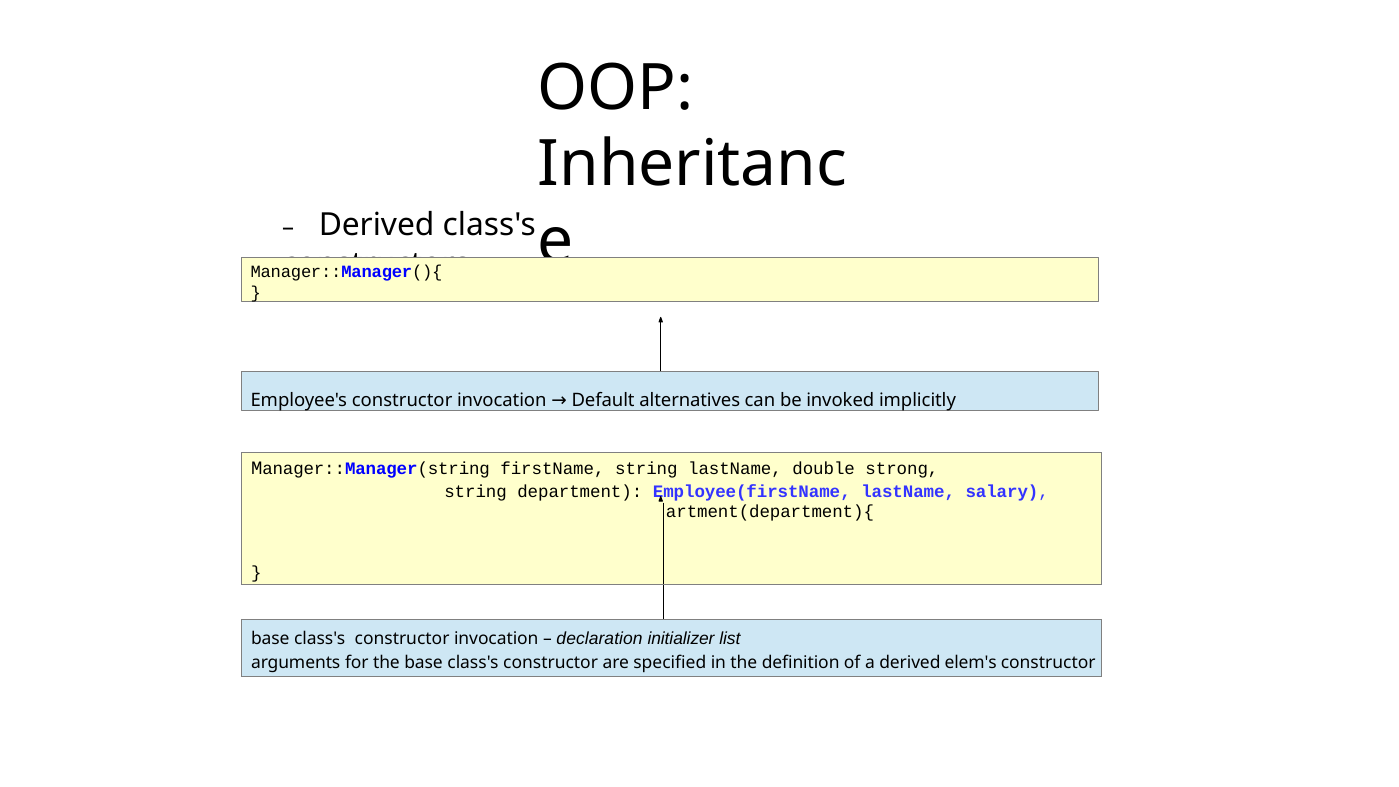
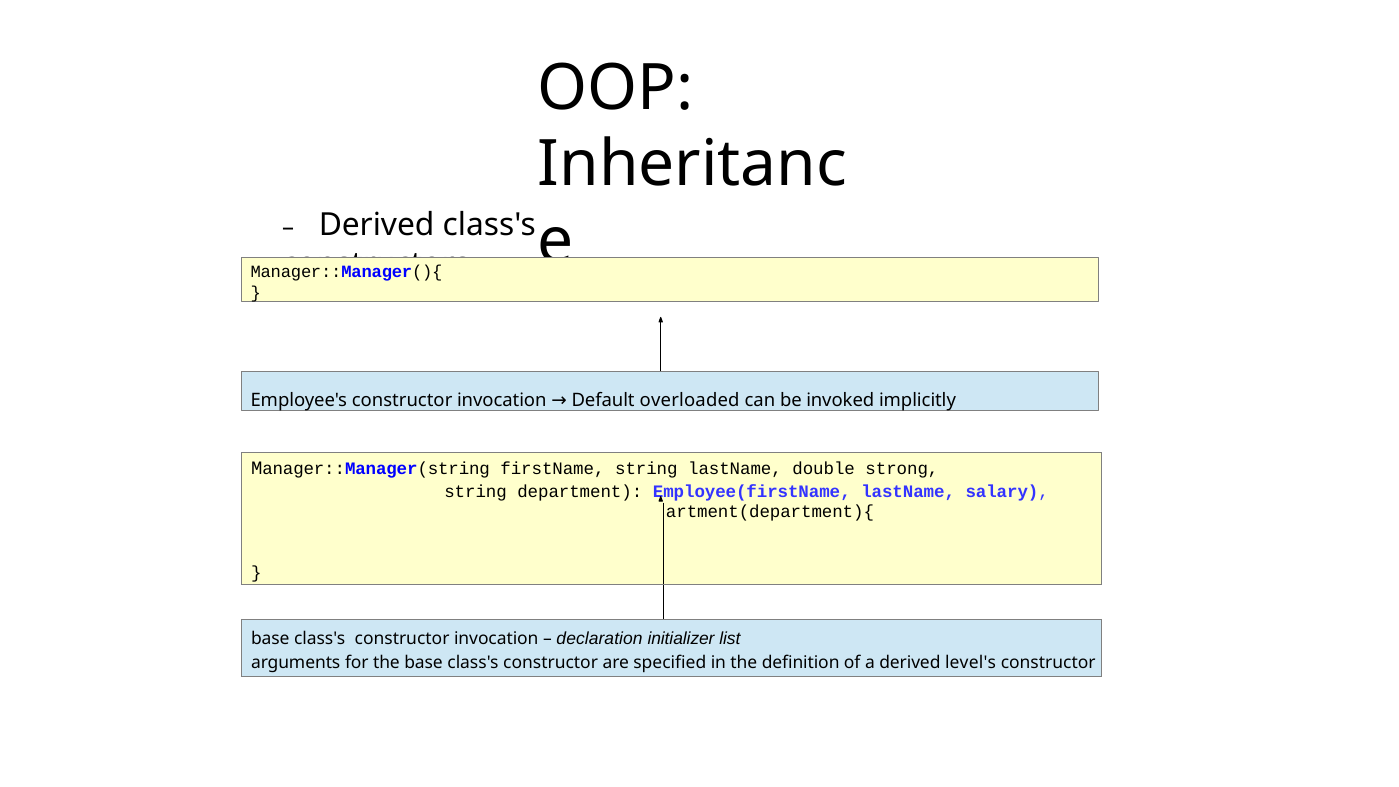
alternatives: alternatives -> overloaded (690, 401)
elem's: elem's -> level's (971, 663)
